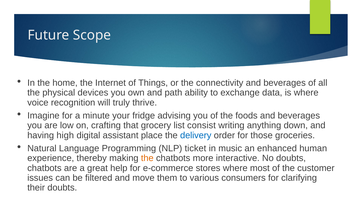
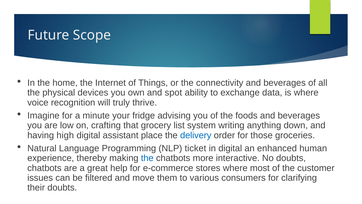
path: path -> spot (173, 93)
consist: consist -> system (201, 125)
in music: music -> digital (230, 148)
the colour: orange -> blue (147, 158)
